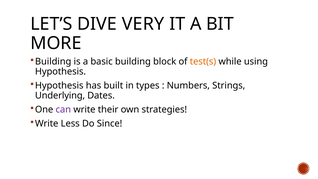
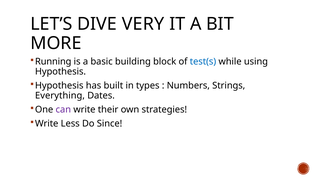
Building: Building -> Running (53, 61)
test(s colour: orange -> blue (203, 61)
Underlying: Underlying -> Everything (60, 95)
